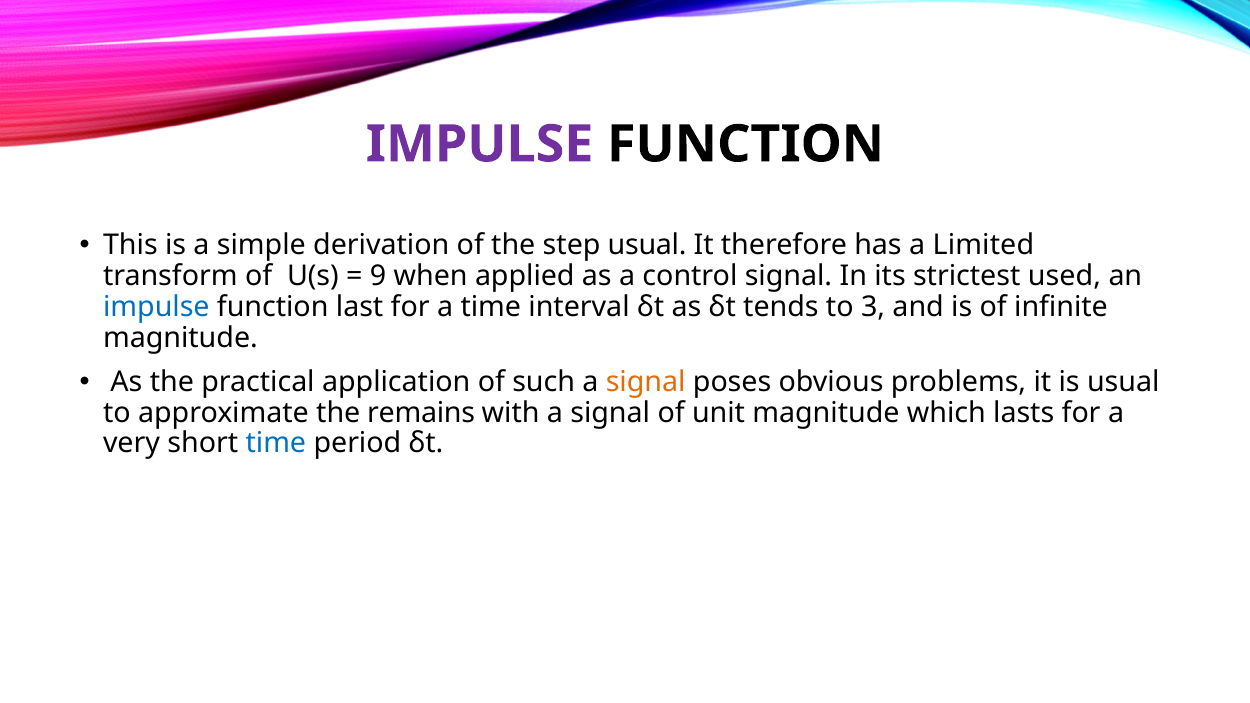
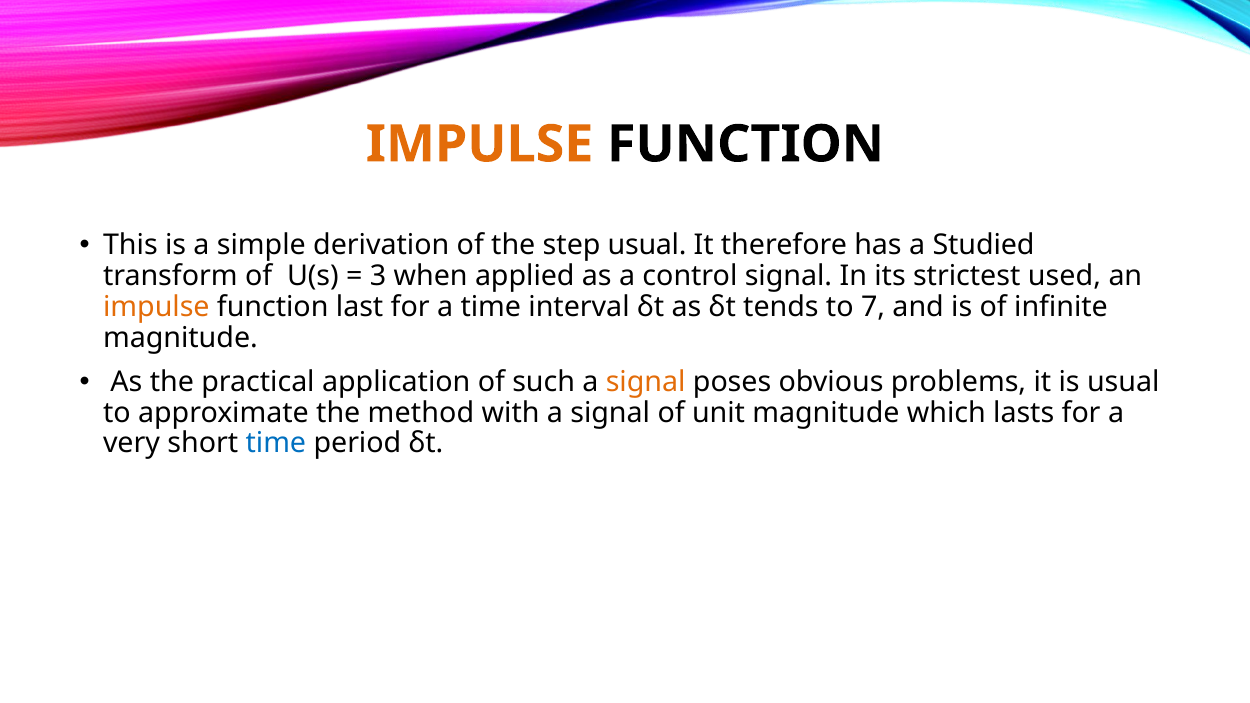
IMPULSE colour: purple -> orange (480, 144)
Limited: Limited -> Studied (984, 245)
9: 9 -> 3 (378, 276)
impulse colour: blue -> orange (156, 307)
3: 3 -> 7 (873, 307)
remains: remains -> method (421, 413)
